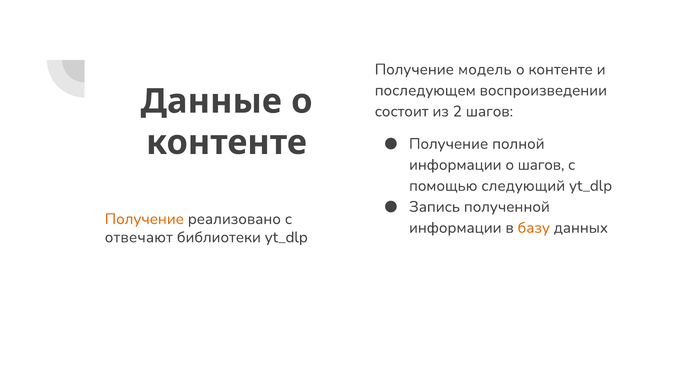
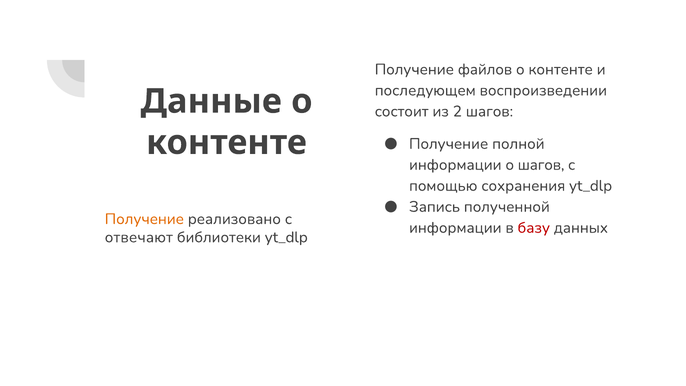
модель: модель -> файлов (485, 69)
следующий: следующий -> сохранения (523, 186)
базу colour: orange -> red (534, 228)
